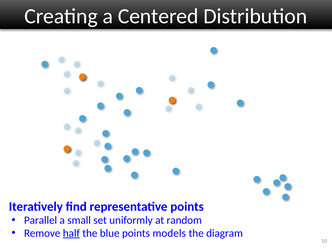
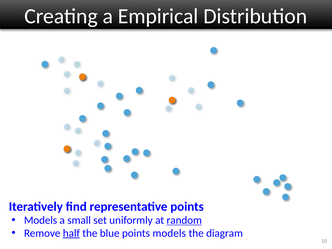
Centered: Centered -> Empirical (158, 16)
Parallel: Parallel -> Models (41, 220)
random underline: none -> present (184, 220)
